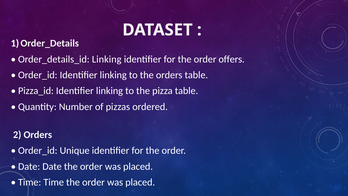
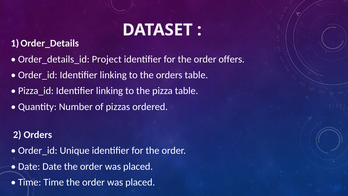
Order_details_id Linking: Linking -> Project (107, 59)
